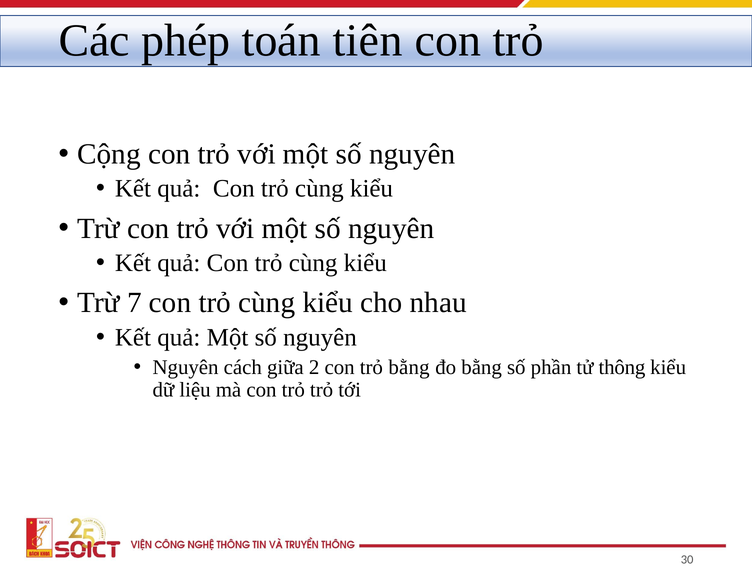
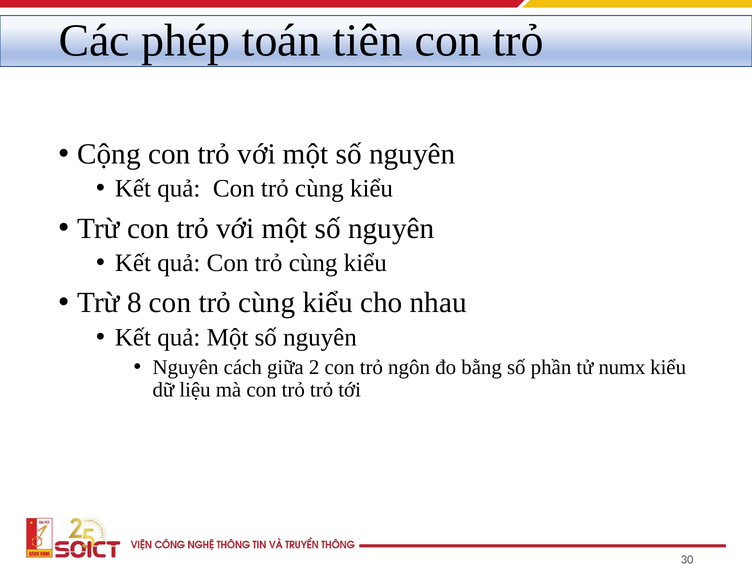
7: 7 -> 8 (134, 303)
trỏ bằng: bằng -> ngôn (409, 367)
thông: thông -> numx (622, 367)
